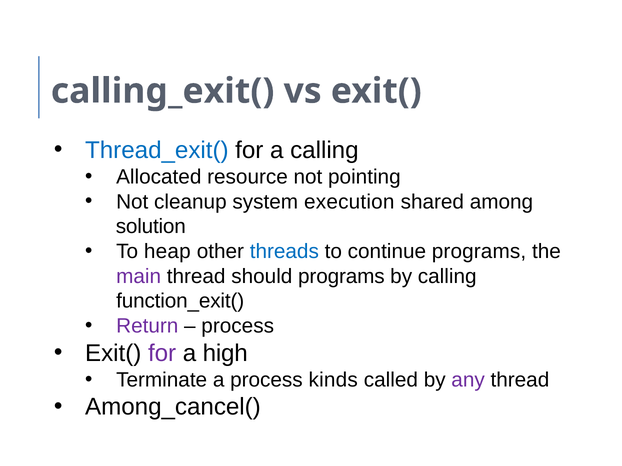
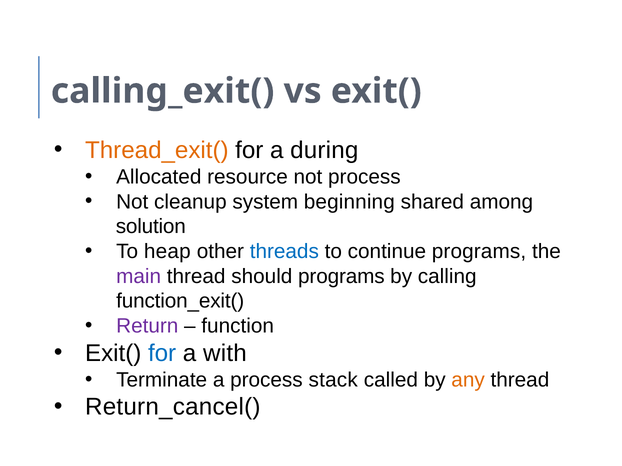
Thread_exit( colour: blue -> orange (157, 150)
a calling: calling -> during (324, 150)
not pointing: pointing -> process (364, 177)
execution: execution -> beginning (349, 202)
process: process -> function (238, 326)
for colour: purple -> blue (162, 354)
high: high -> with (225, 354)
kinds: kinds -> stack (333, 380)
any colour: purple -> orange (468, 380)
Among_cancel(: Among_cancel( -> Return_cancel( (173, 407)
